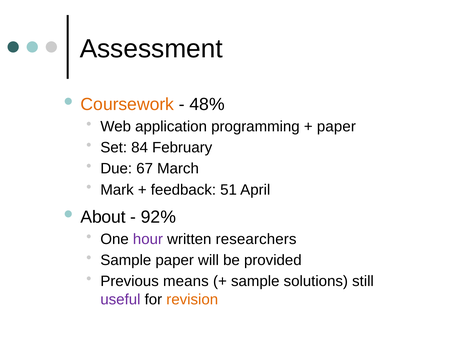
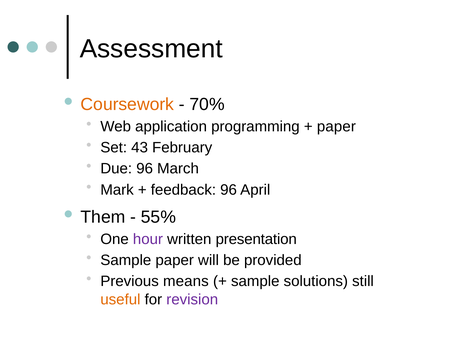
48%: 48% -> 70% (207, 104)
84: 84 -> 43 (140, 148)
Due 67: 67 -> 96 (145, 169)
feedback 51: 51 -> 96 (229, 190)
About: About -> Them (103, 217)
92%: 92% -> 55% (158, 217)
researchers: researchers -> presentation (256, 239)
useful colour: purple -> orange (120, 300)
revision colour: orange -> purple (192, 300)
